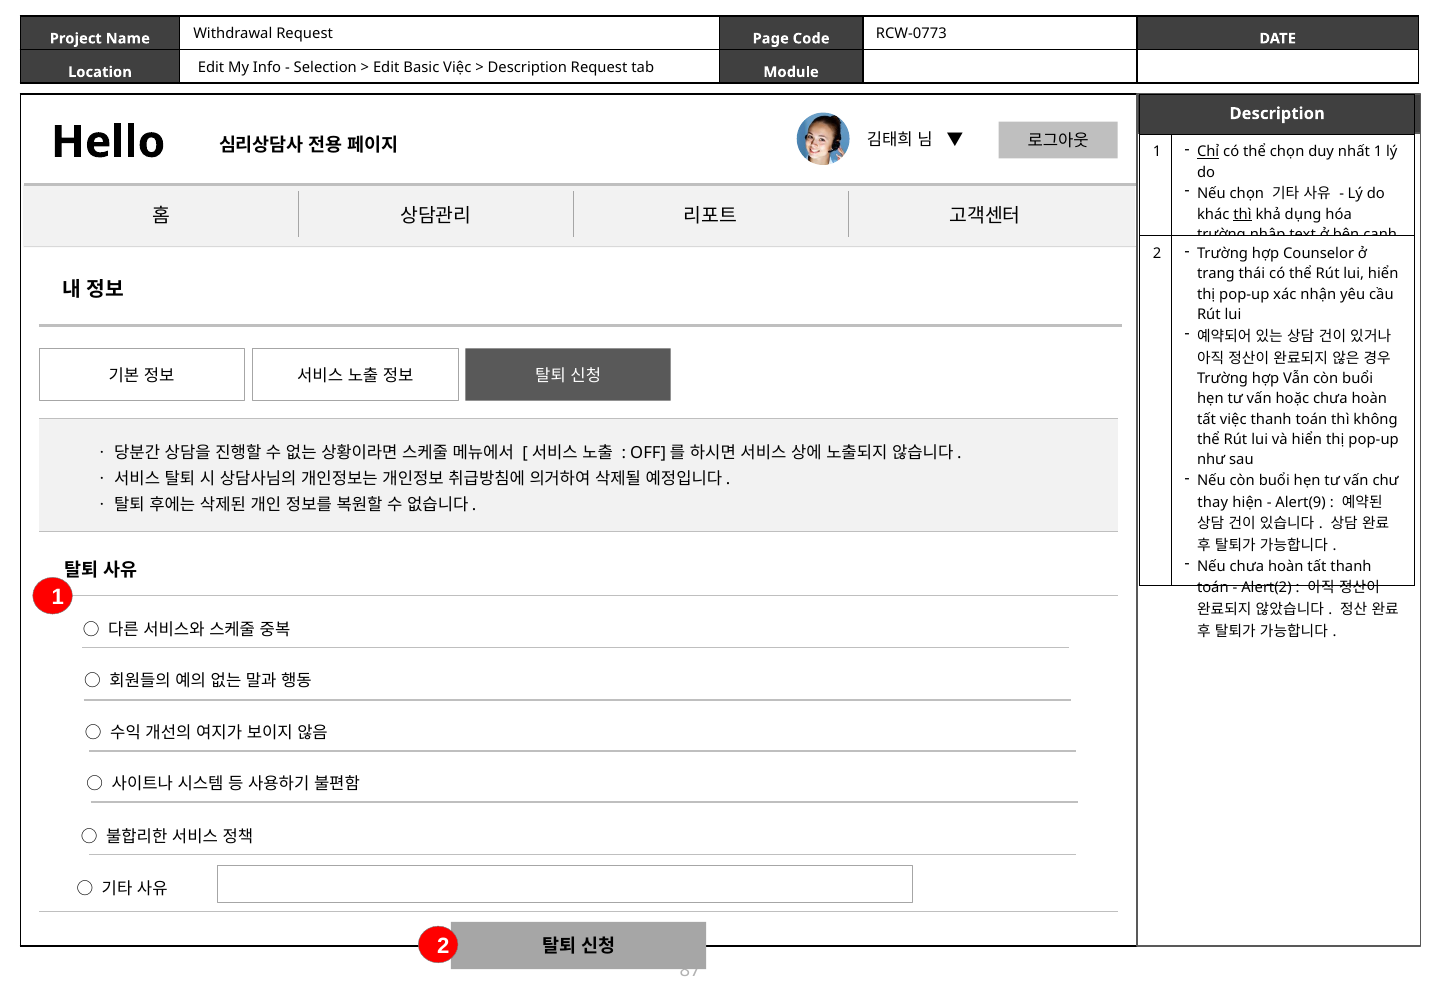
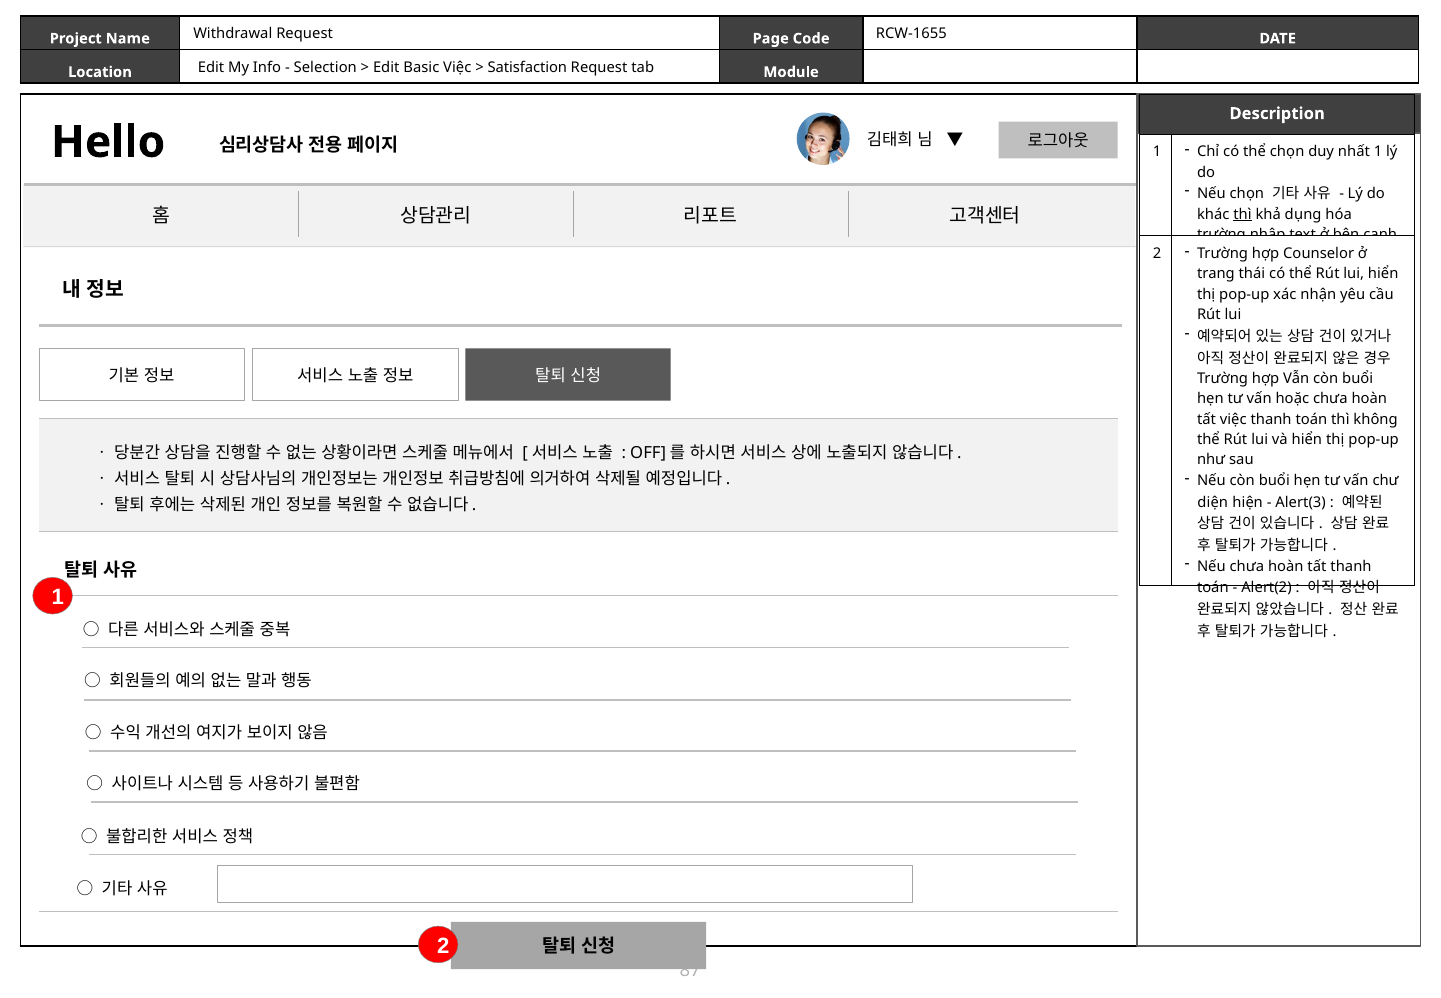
RCW-0773: RCW-0773 -> RCW-1655 (911, 34)
Description: Description -> Satisfaction (527, 68)
Chỉ underline: present -> none (1208, 152)
thay: thay -> diện (1213, 502)
Alert(9: Alert(9 -> Alert(3 (1301, 502)
